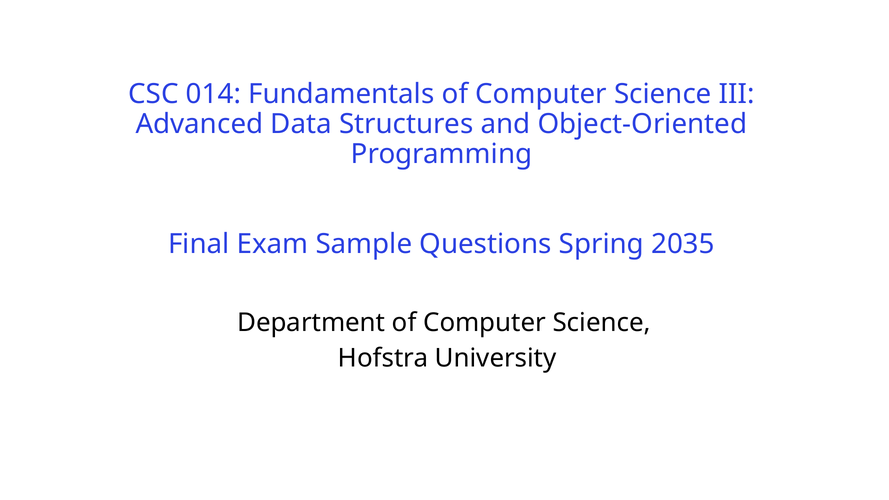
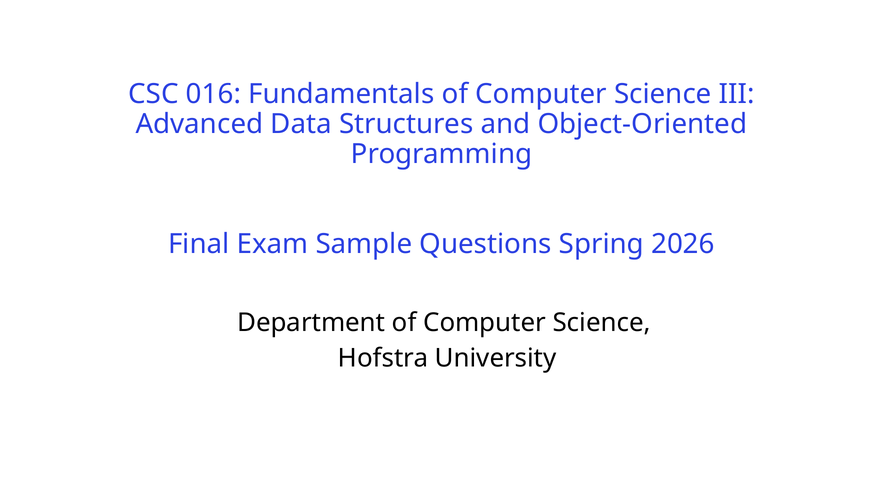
014: 014 -> 016 (214, 94)
2035: 2035 -> 2026 (683, 244)
